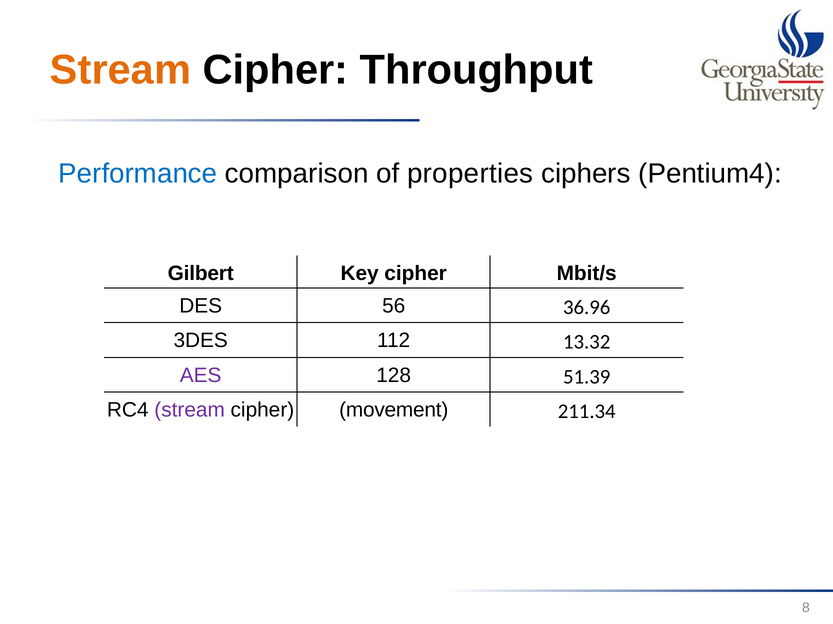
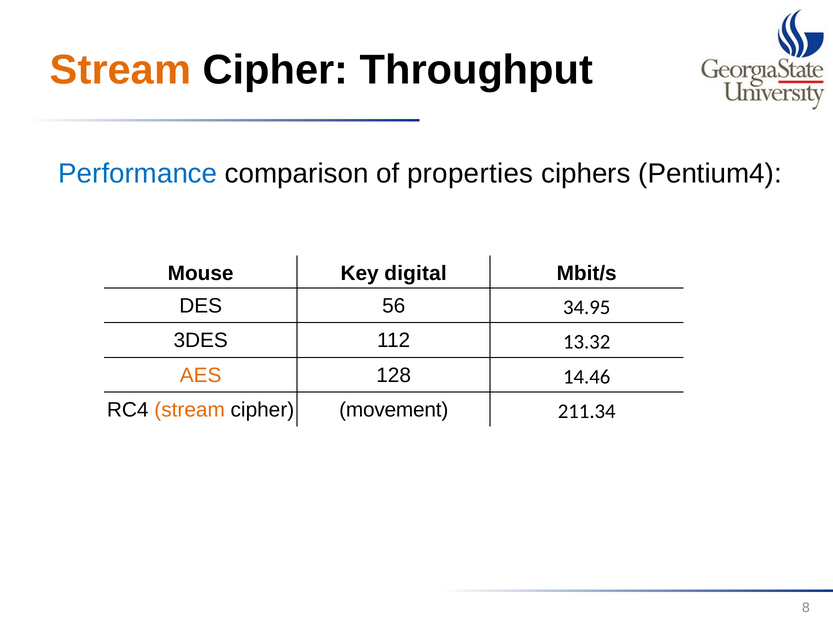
Gilbert: Gilbert -> Mouse (201, 274)
Key cipher: cipher -> digital (416, 274)
36.96: 36.96 -> 34.95 (587, 308)
AES colour: purple -> orange (201, 376)
51.39: 51.39 -> 14.46 (587, 377)
stream colour: purple -> orange (190, 410)
